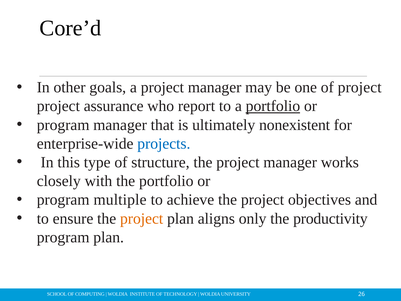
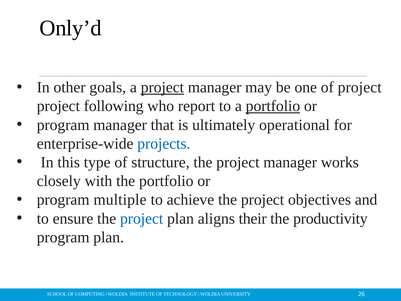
Core’d: Core’d -> Only’d (71, 28)
project underline: none -> present (162, 87)
assurance: assurance -> following (114, 106)
nonexistent: nonexistent -> operational (294, 125)
project colour: orange -> blue (142, 218)
only: only -> their (253, 218)
